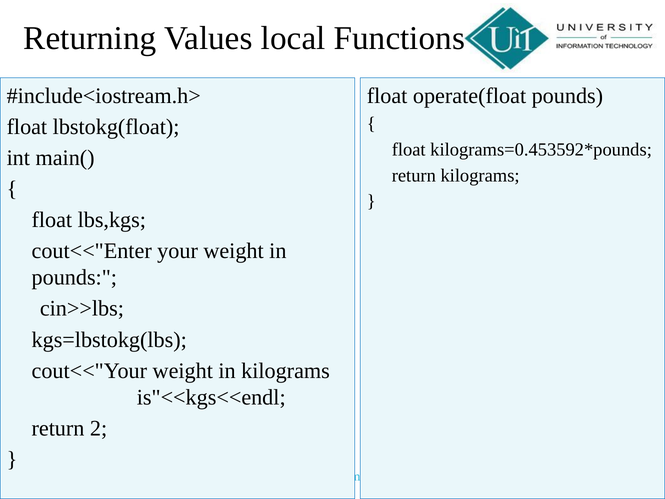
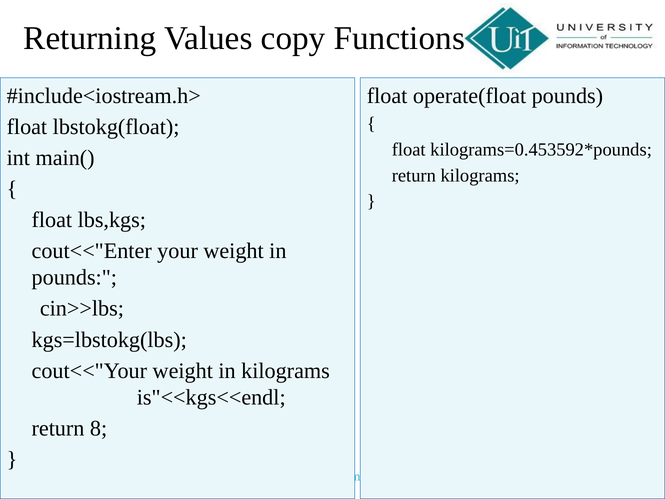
local: local -> copy (293, 38)
2: 2 -> 8 (99, 428)
